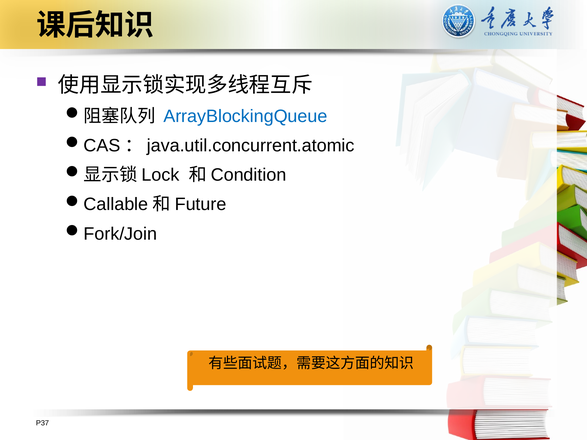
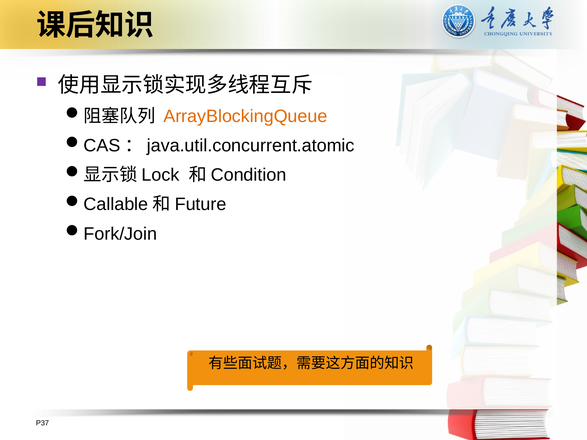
ArrayBlockingQueue colour: blue -> orange (245, 116)
